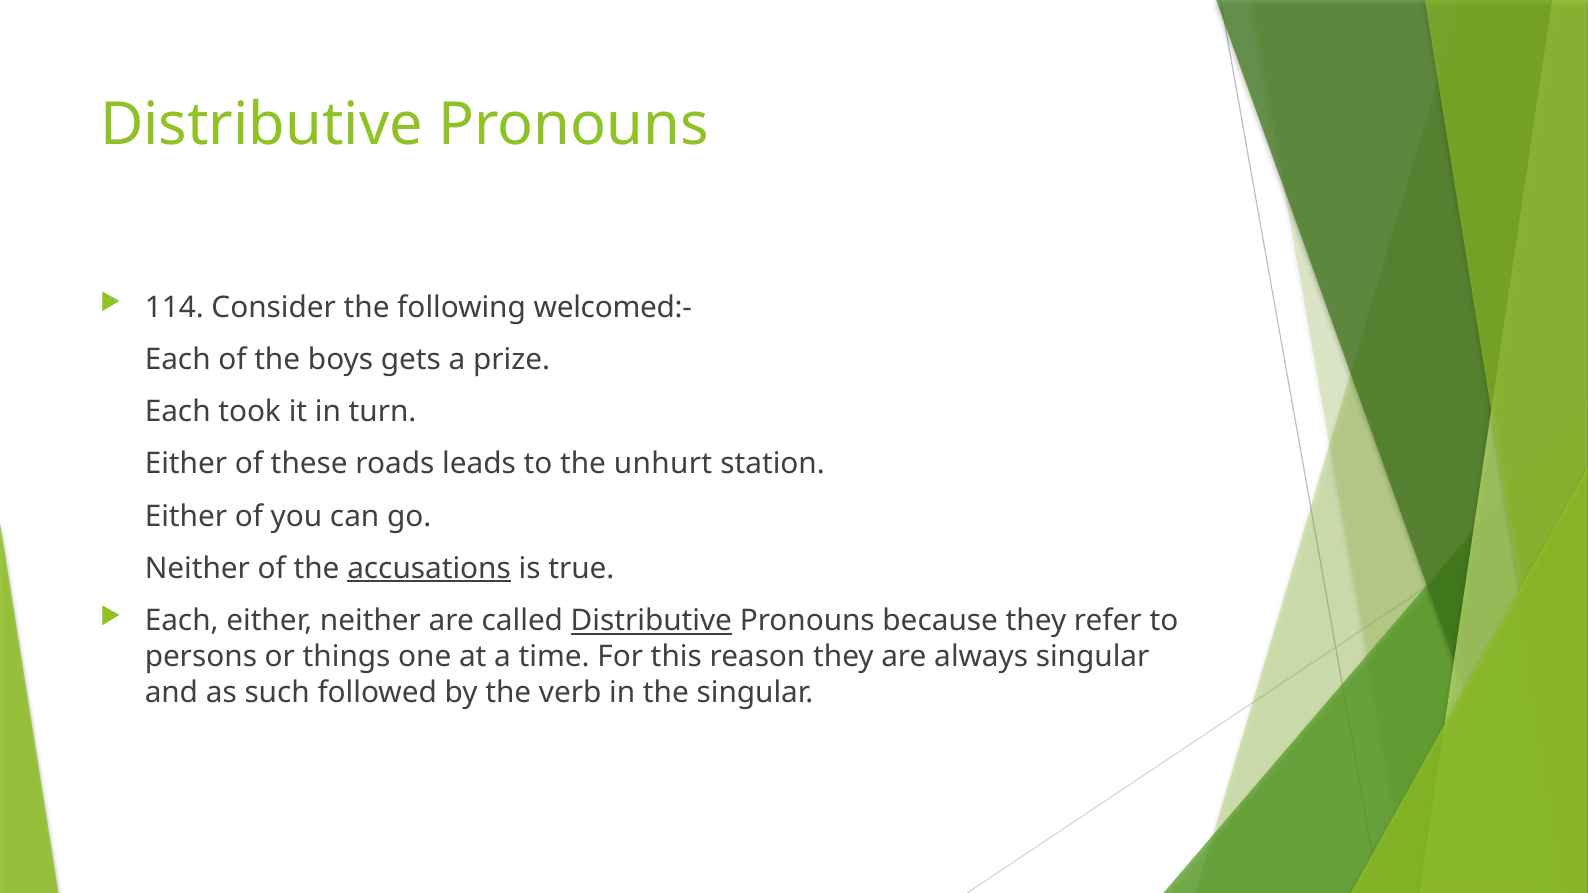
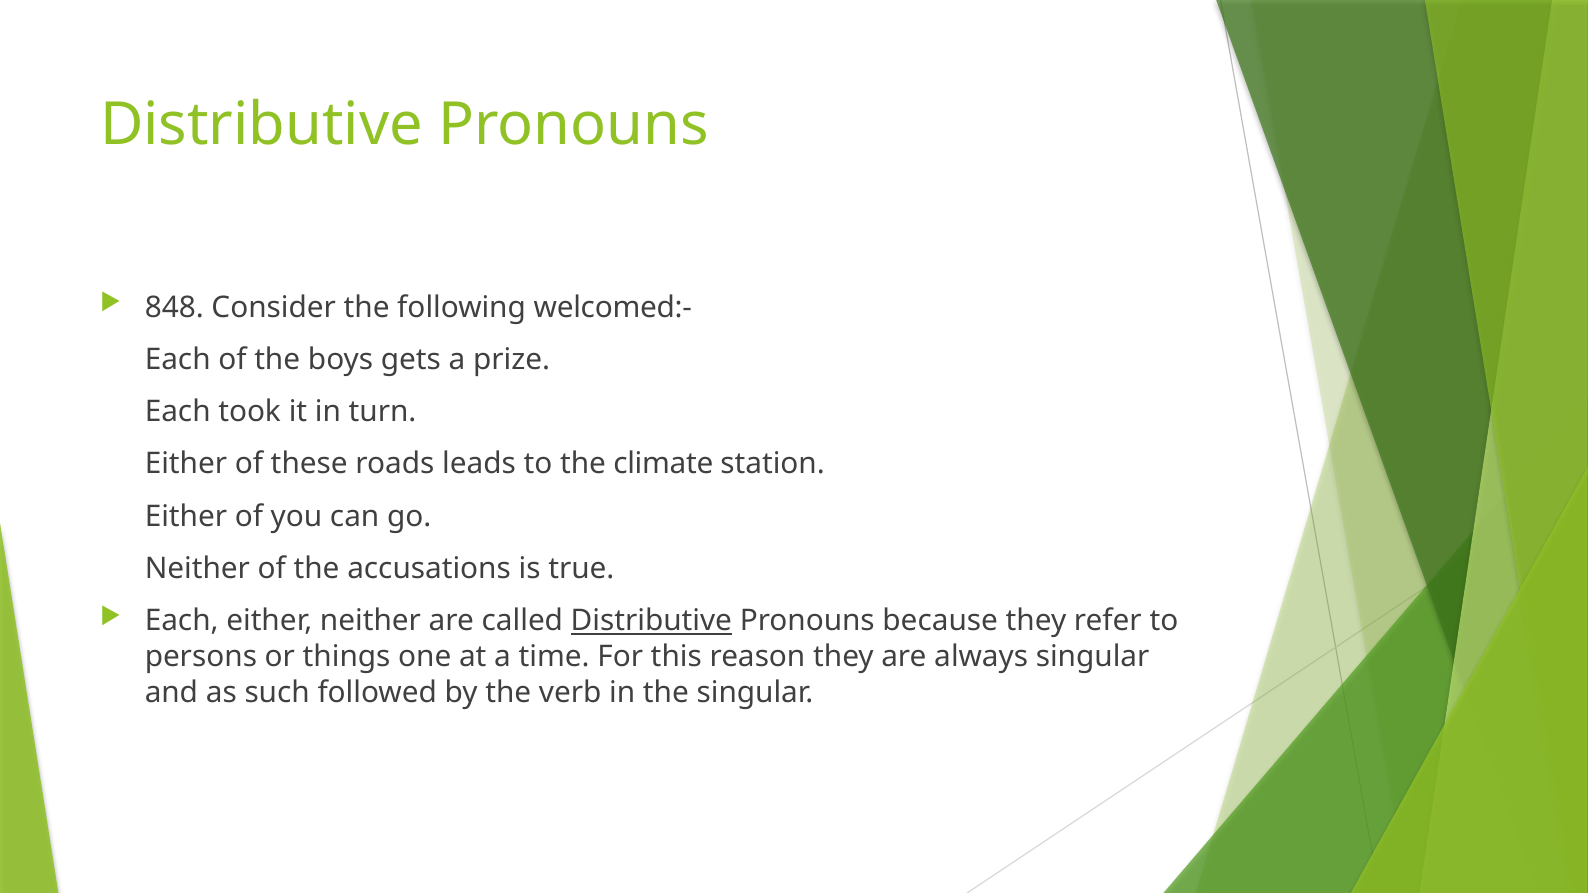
114: 114 -> 848 (174, 307)
unhurt: unhurt -> climate (663, 464)
accusations underline: present -> none (429, 569)
